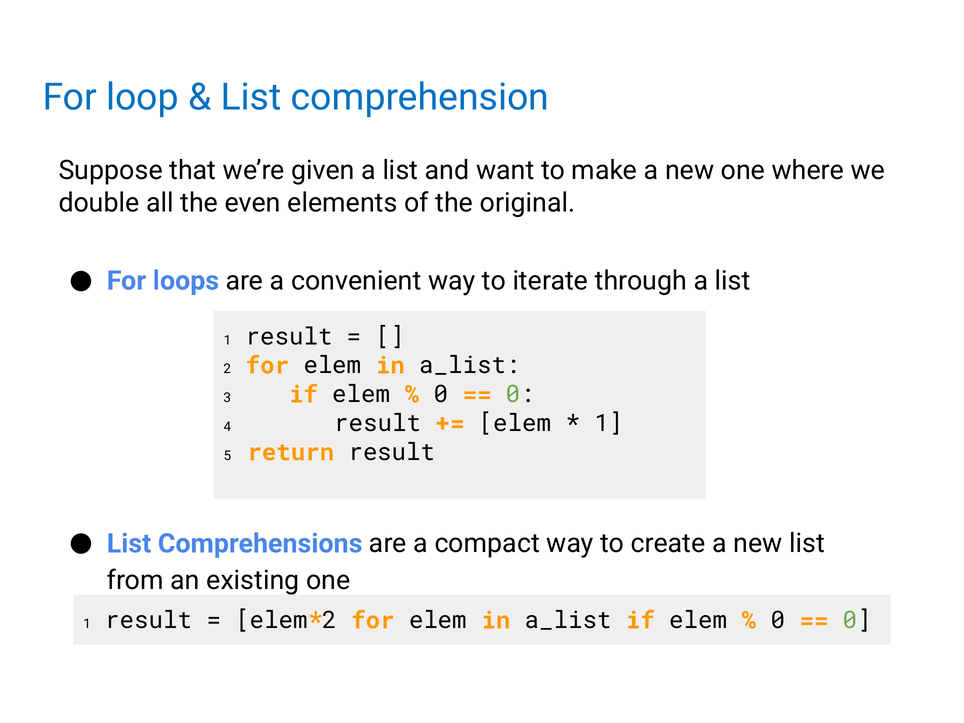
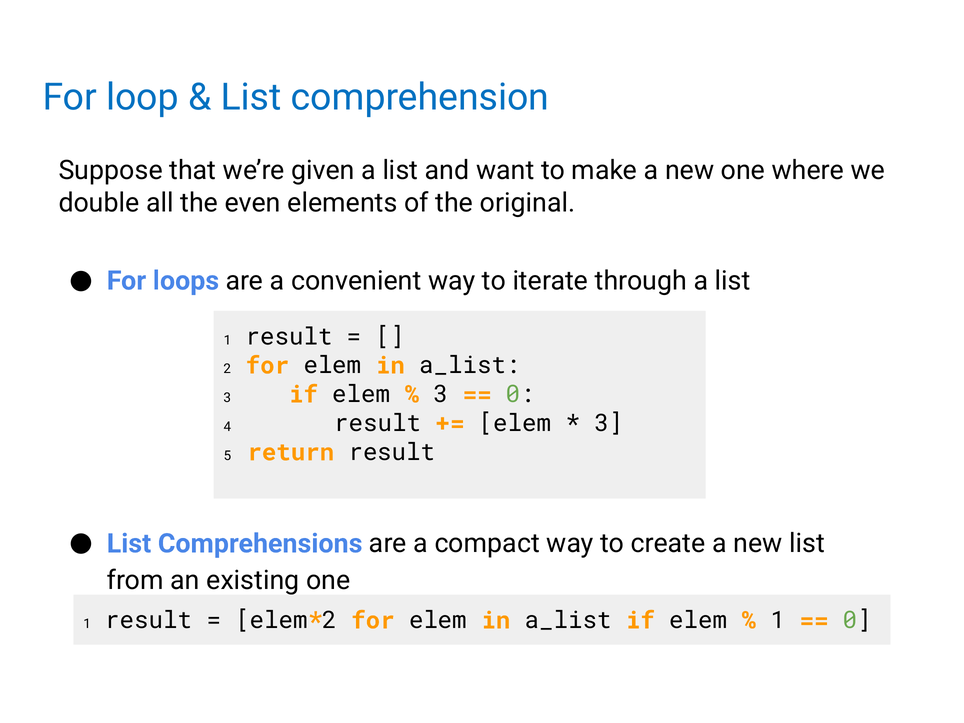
0: 0 -> 3 (441, 394)
1: 1 -> 3 (609, 423)
0: 0 -> 1 (778, 620)
